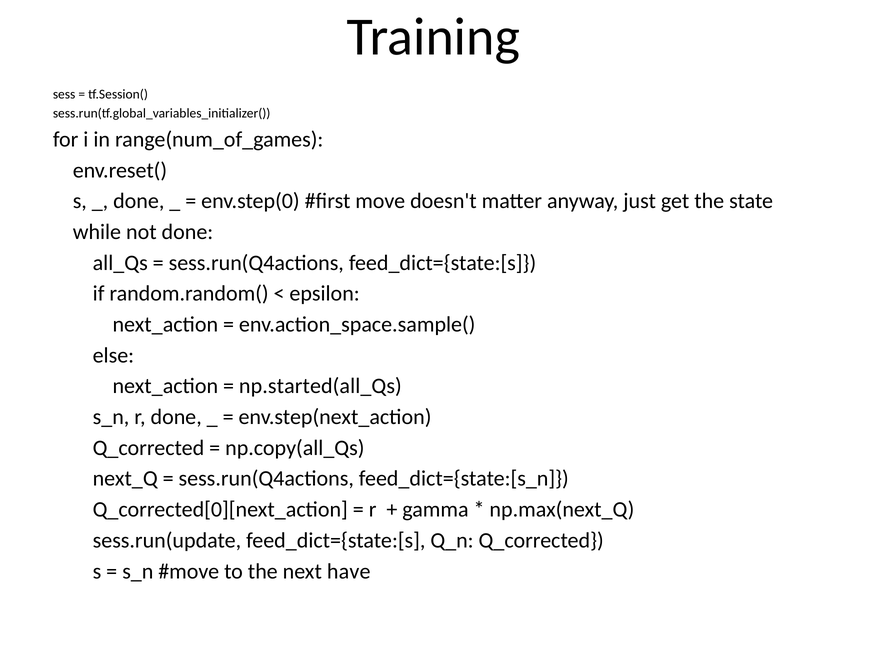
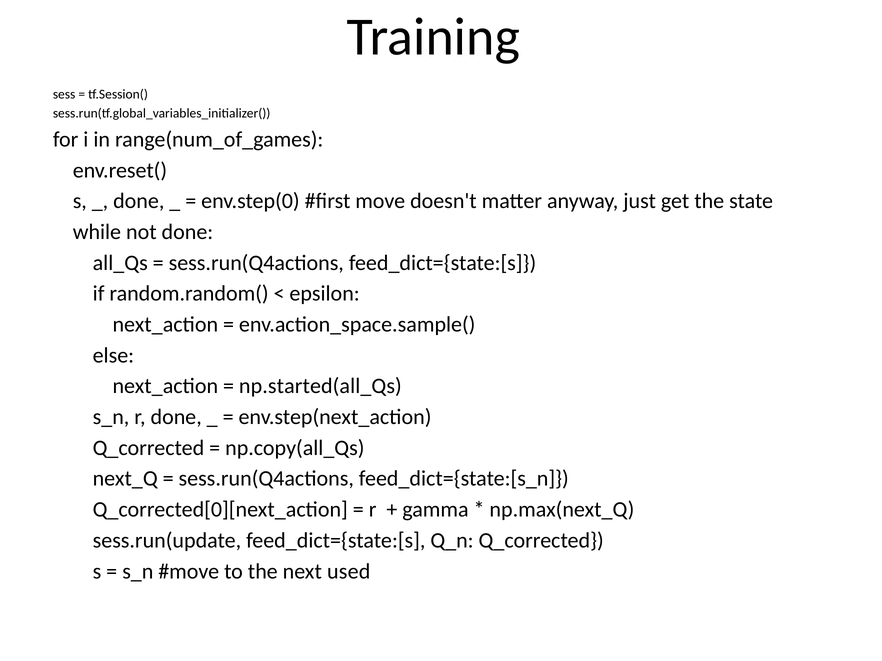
have: have -> used (349, 572)
